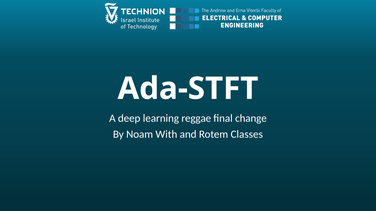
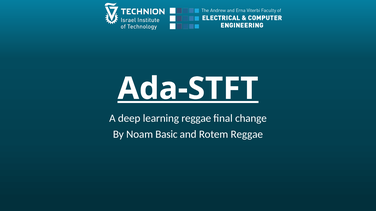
Ada-STFT underline: none -> present (188, 89)
With: With -> Basic (166, 135)
Rotem Classes: Classes -> Reggae (247, 135)
